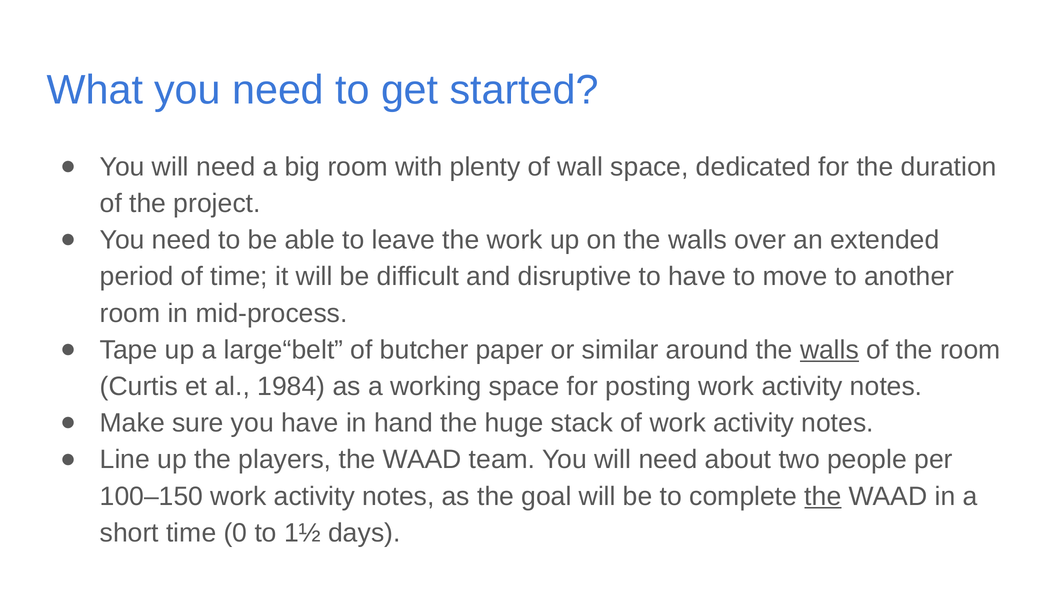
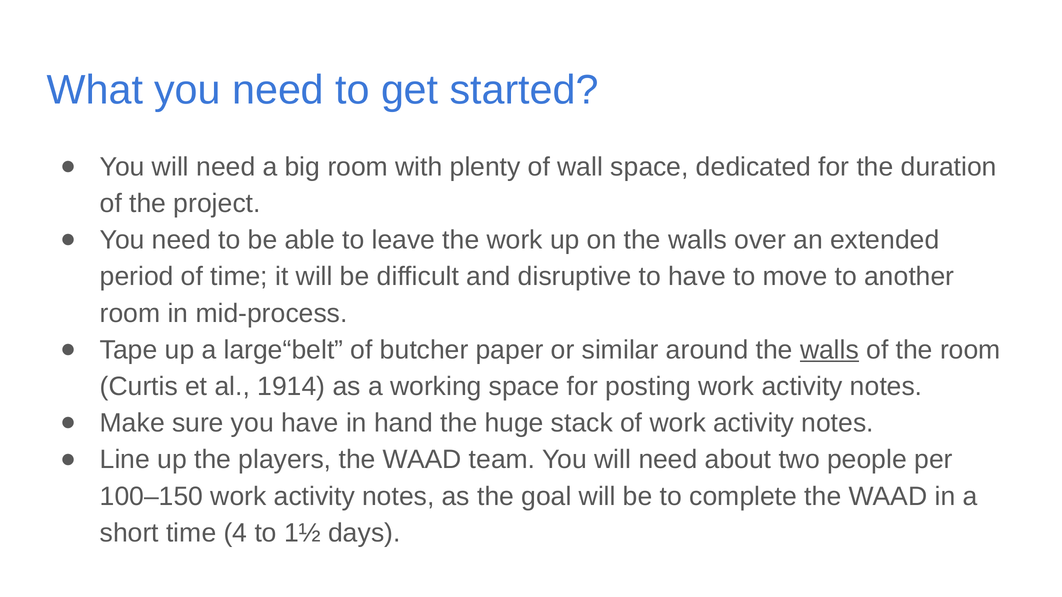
1984: 1984 -> 1914 (291, 387)
the underline: present -> none (823, 497)
0: 0 -> 4 (235, 533)
